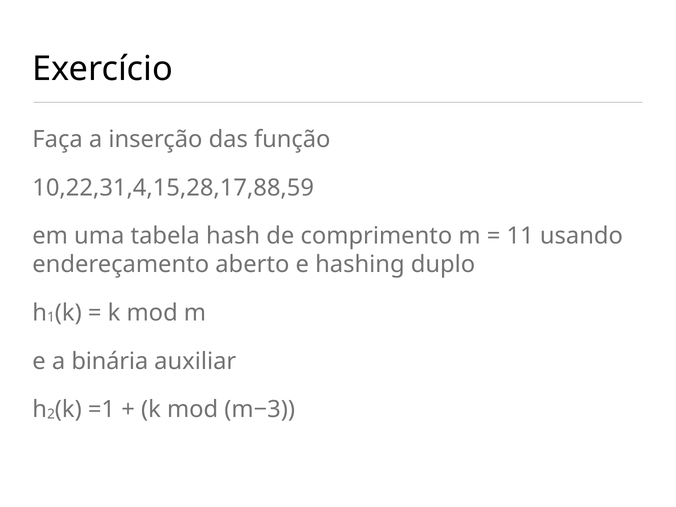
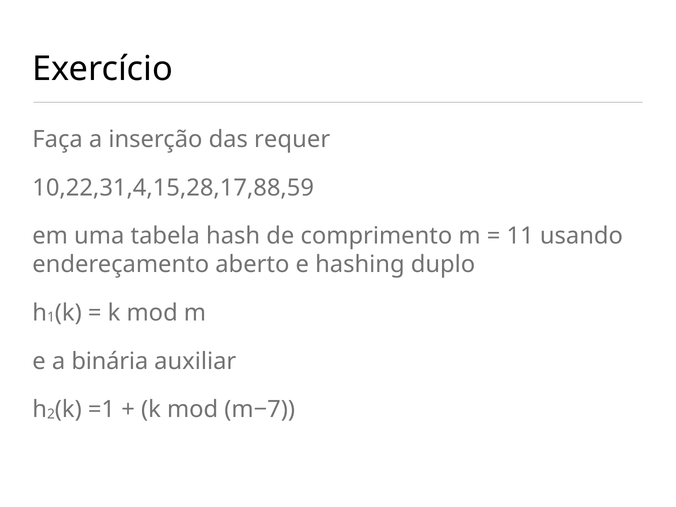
função: função -> requer (292, 139)
m−3: m−3 -> m−7 (260, 409)
